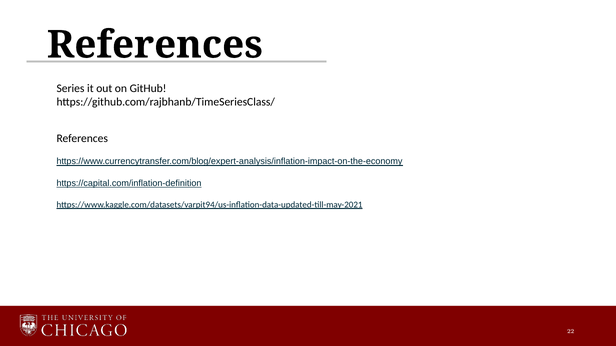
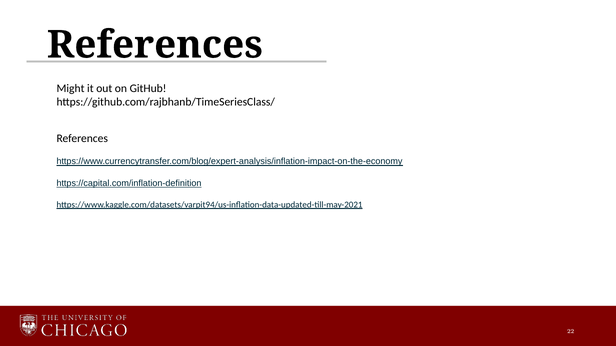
Series: Series -> Might (71, 88)
